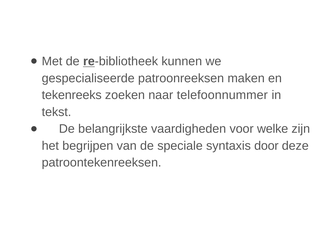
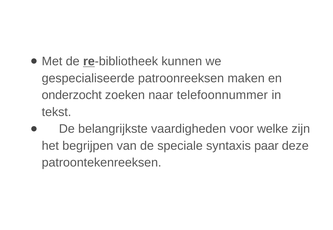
tekenreeks: tekenreeks -> onderzocht (72, 95)
door: door -> paar (266, 146)
